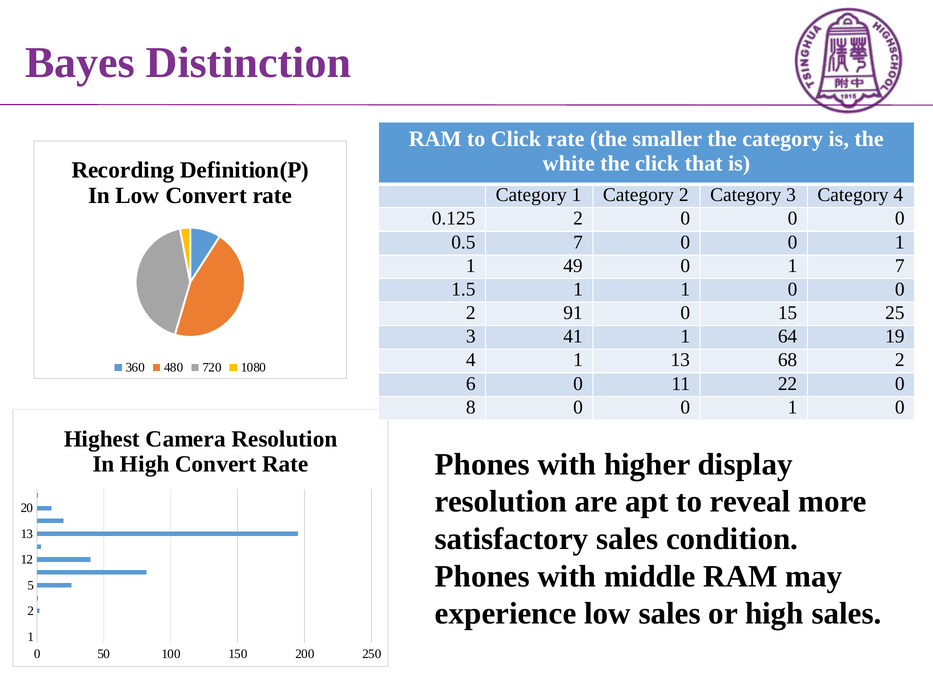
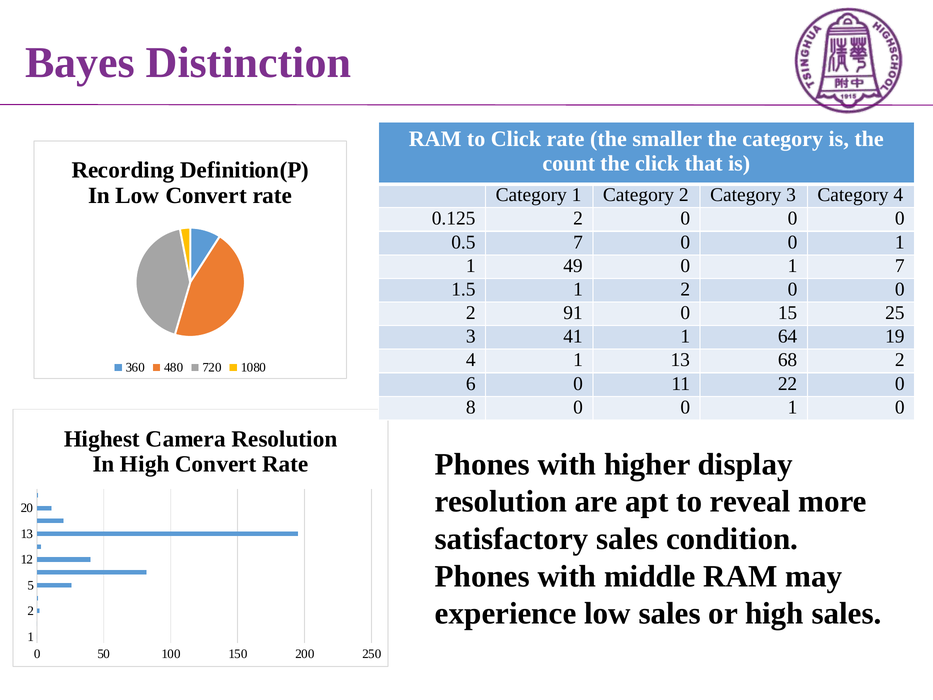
white: white -> count (569, 164)
1.5 1 1: 1 -> 2 (685, 289)
